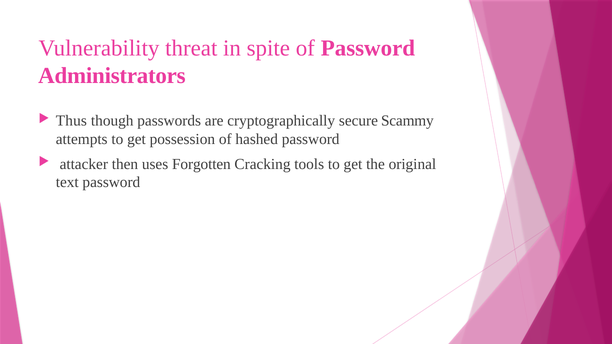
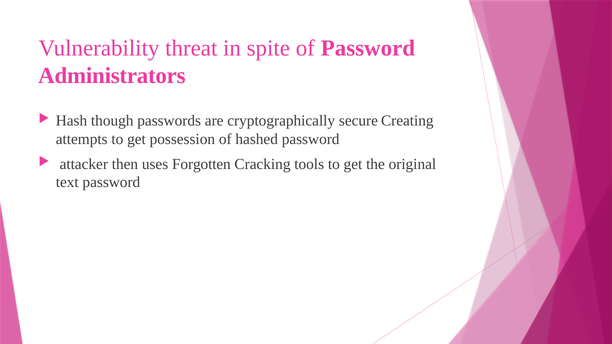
Thus: Thus -> Hash (71, 121)
Scammy: Scammy -> Creating (407, 121)
